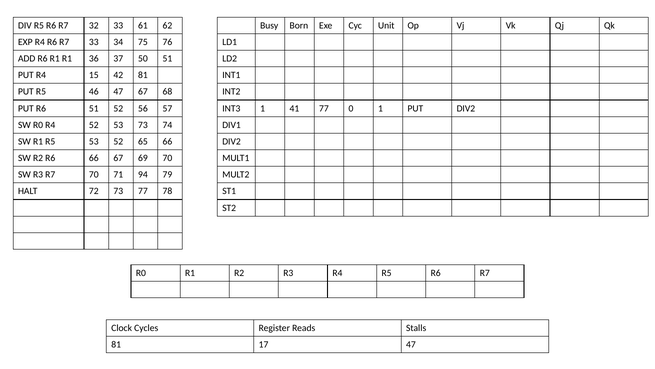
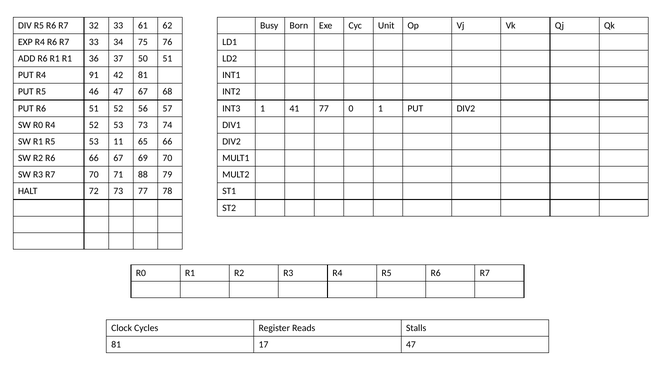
15: 15 -> 91 (94, 75)
53 52: 52 -> 11 (118, 141)
94: 94 -> 88 (143, 174)
